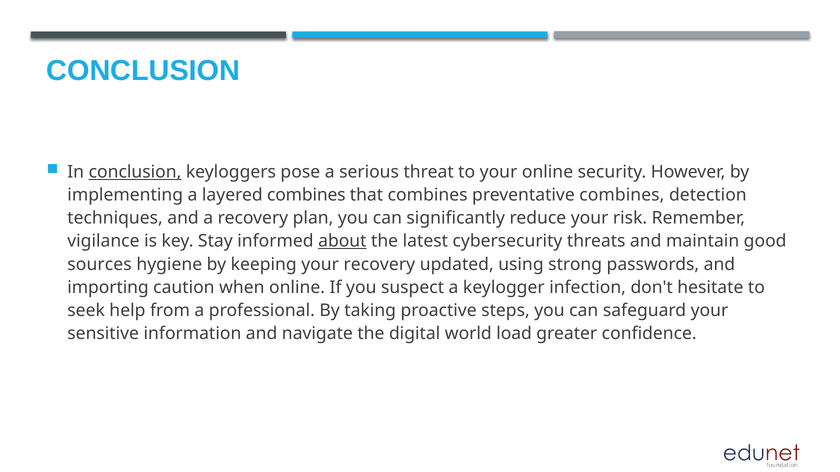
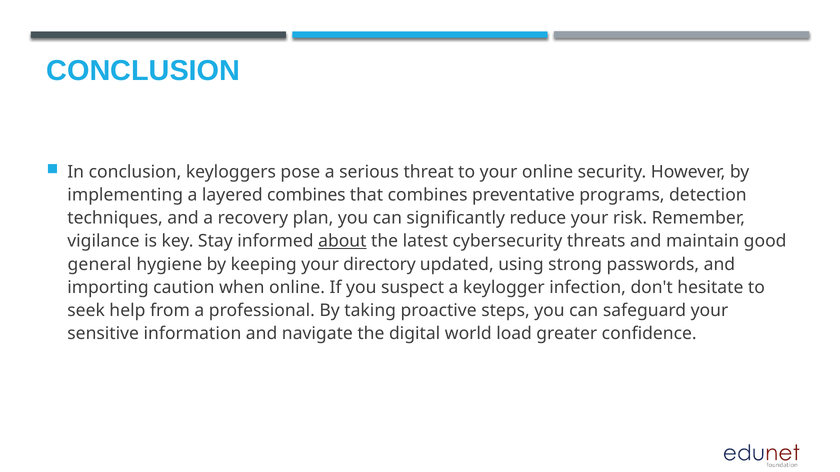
conclusion underline: present -> none (135, 172)
preventative combines: combines -> programs (622, 195)
sources: sources -> general (100, 265)
your recovery: recovery -> directory (379, 265)
